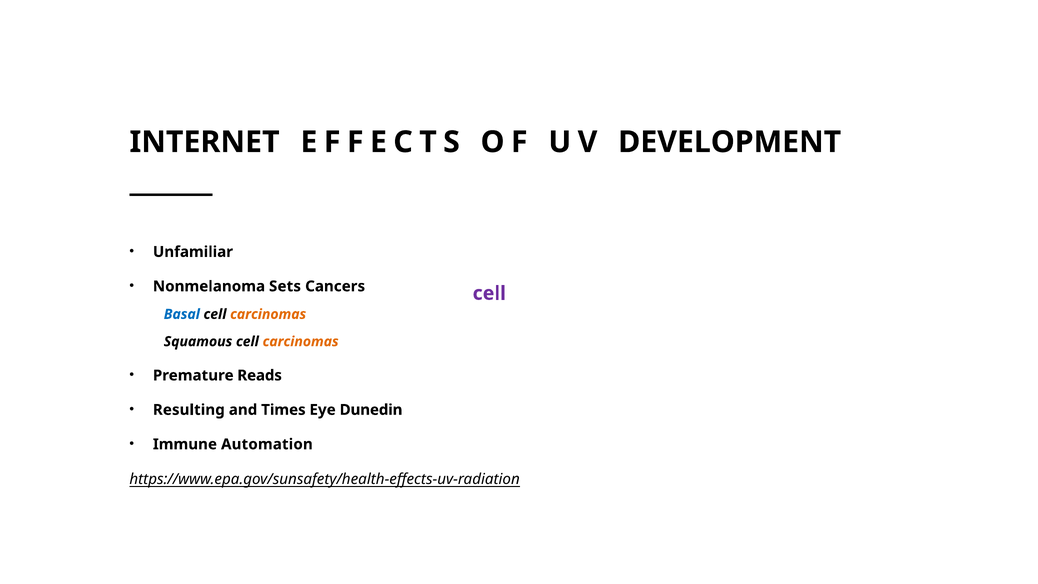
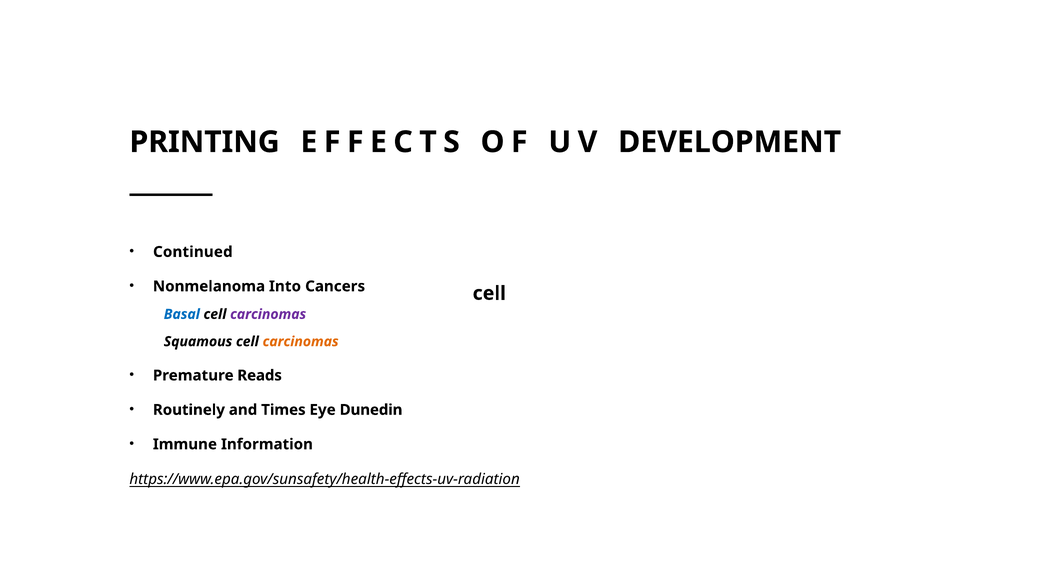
INTERNET: INTERNET -> PRINTING (205, 142)
Unfamiliar: Unfamiliar -> Continued (193, 252)
Sets: Sets -> Into (285, 286)
cell colour: purple -> black (489, 293)
carcinomas colour: orange -> purple (268, 314)
Resulting: Resulting -> Routinely (189, 410)
Automation: Automation -> Information (267, 444)
